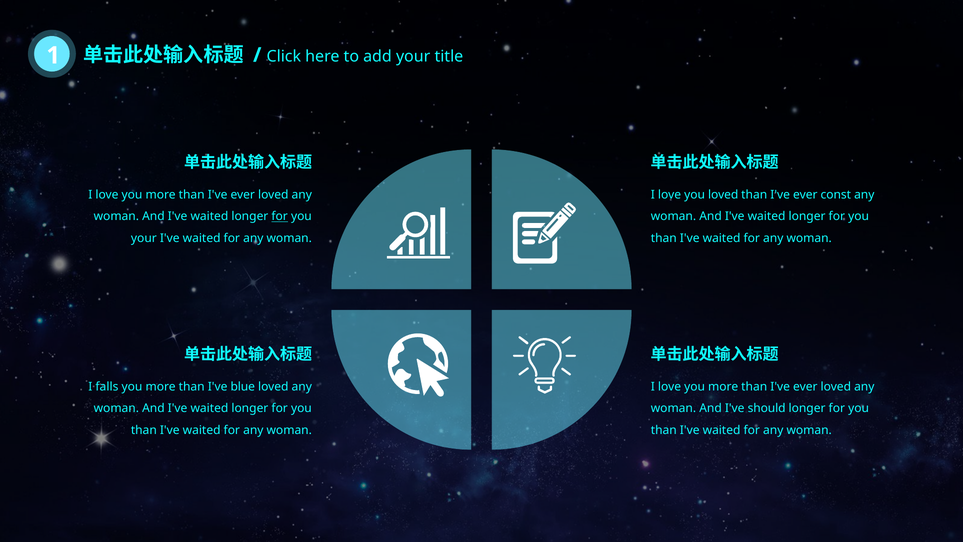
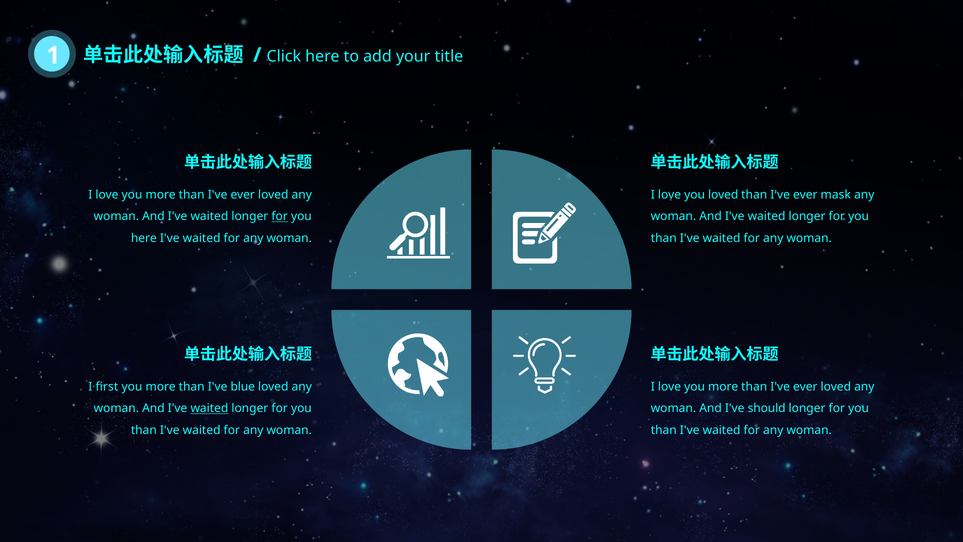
const: const -> mask (836, 195)
your: your -> here (144, 238)
falls: falls -> first (107, 387)
waited underline: none -> present (209, 408)
